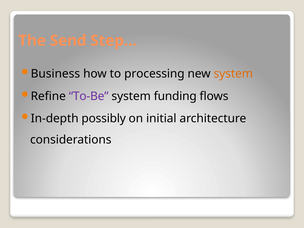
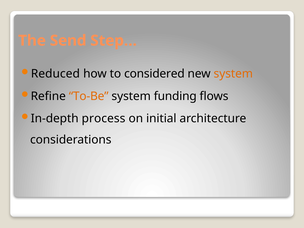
Business: Business -> Reduced (55, 74)
processing: processing -> considered (154, 74)
To-Be colour: purple -> orange (89, 96)
possibly: possibly -> process (104, 118)
